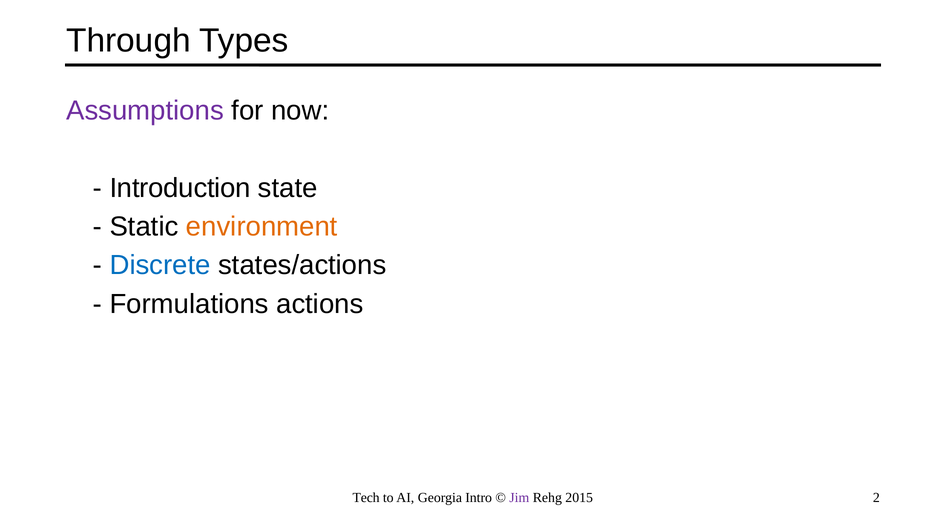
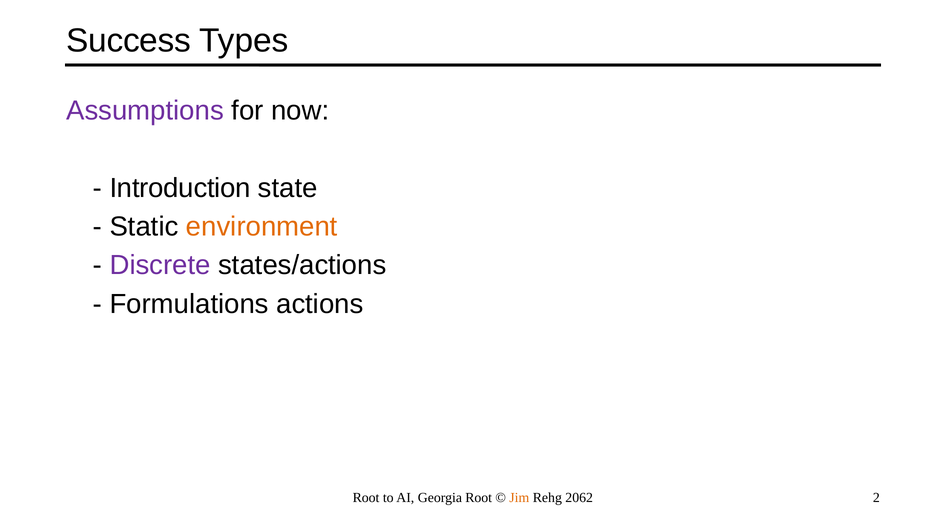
Through: Through -> Success (129, 41)
Discrete colour: blue -> purple (160, 265)
Tech: Tech -> Root (366, 498)
Georgia Intro: Intro -> Root (479, 498)
Jim colour: purple -> orange (519, 498)
2015: 2015 -> 2062 (579, 498)
